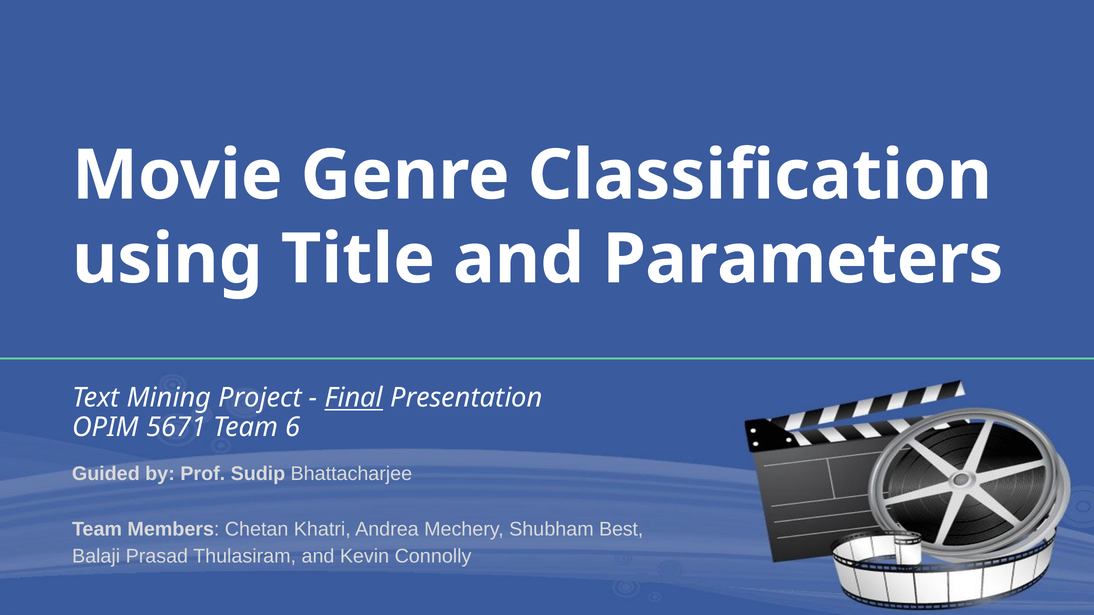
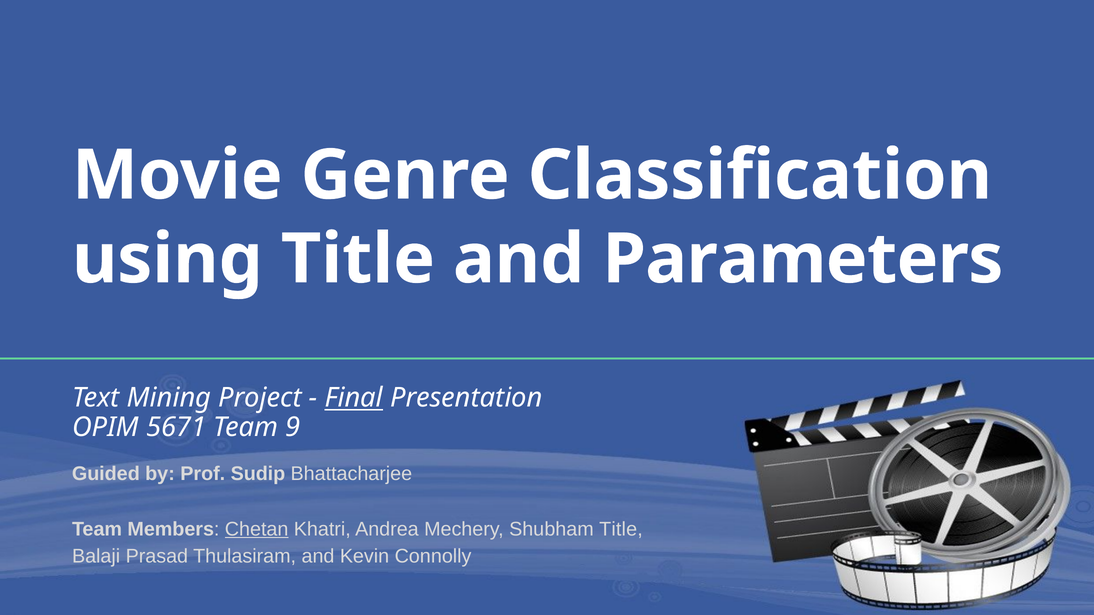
6: 6 -> 9 (293, 428)
Chetan underline: none -> present (257, 529)
Shubham Best: Best -> Title (621, 529)
